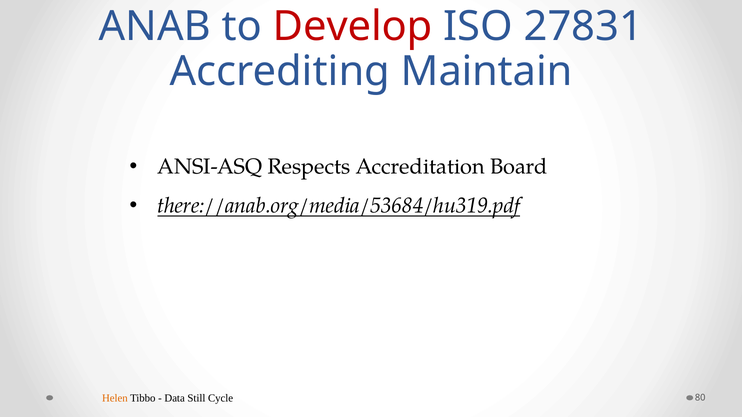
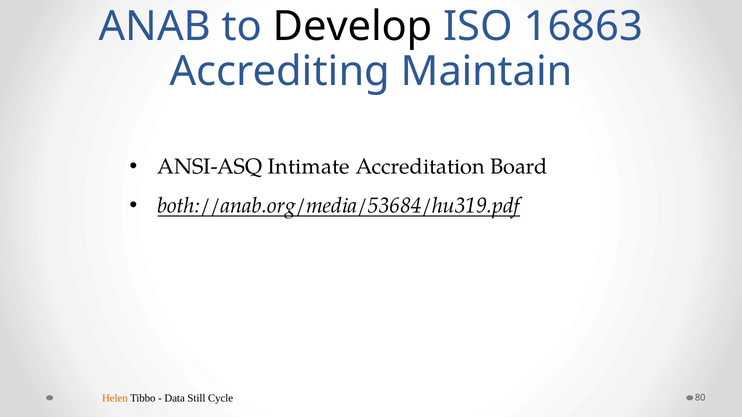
Develop colour: red -> black (353, 27)
27831: 27831 -> 16863 (583, 27)
Respects: Respects -> Intimate (309, 167)
there://anab.org/media/53684/hu319.pdf: there://anab.org/media/53684/hu319.pdf -> both://anab.org/media/53684/hu319.pdf (339, 206)
